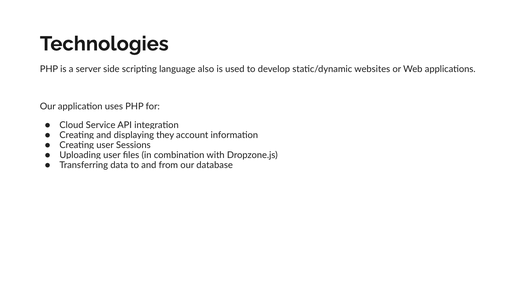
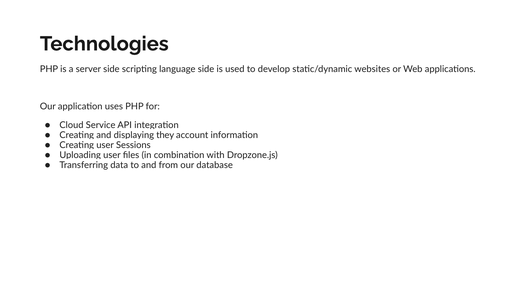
language also: also -> side (206, 69)
